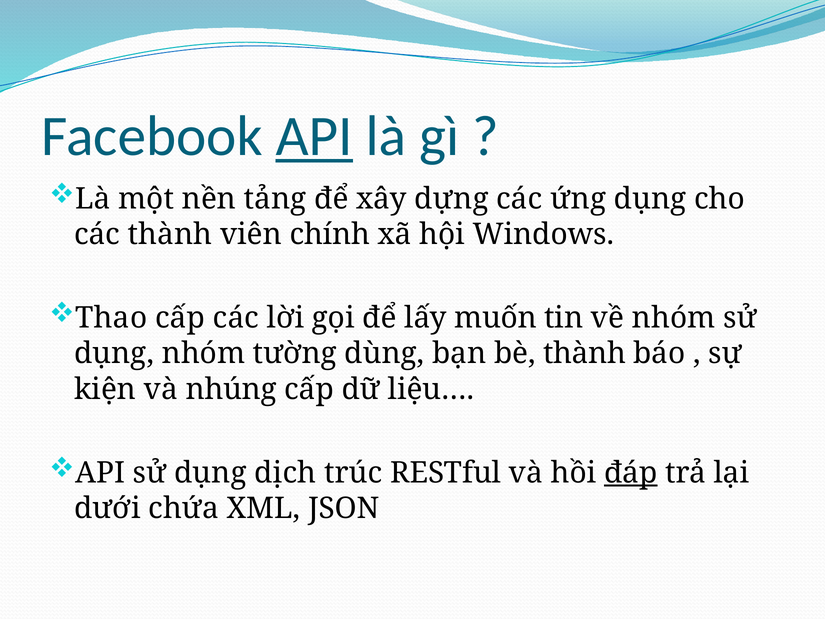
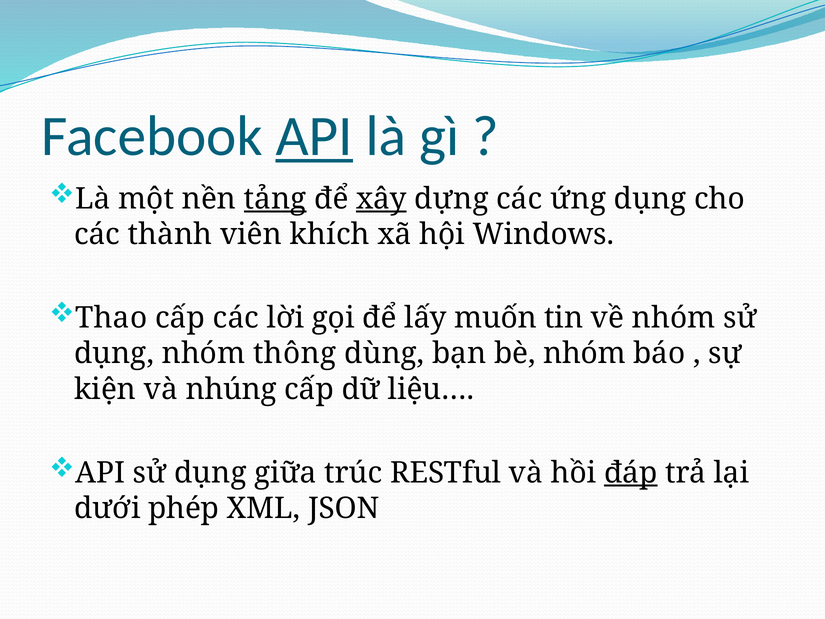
tảng underline: none -> present (275, 199)
xây underline: none -> present (381, 199)
chính: chính -> khích (330, 234)
tường: tường -> thông (295, 353)
bè thành: thành -> nhóm (585, 353)
dịch: dịch -> giữa (285, 473)
chứa: chứa -> phép (184, 508)
